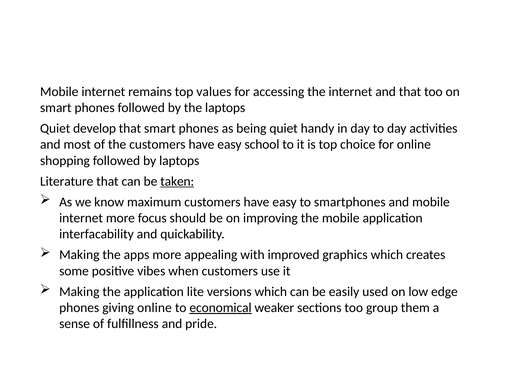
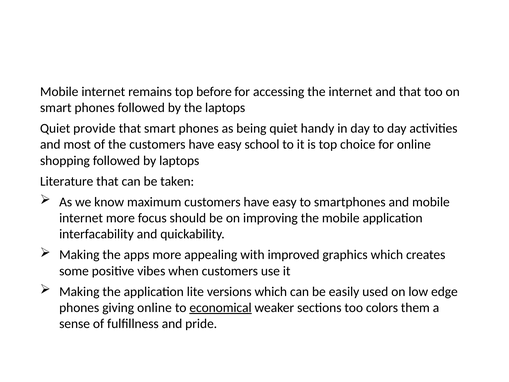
values: values -> before (214, 92)
develop: develop -> provide (94, 128)
taken underline: present -> none (177, 181)
group: group -> colors (382, 308)
